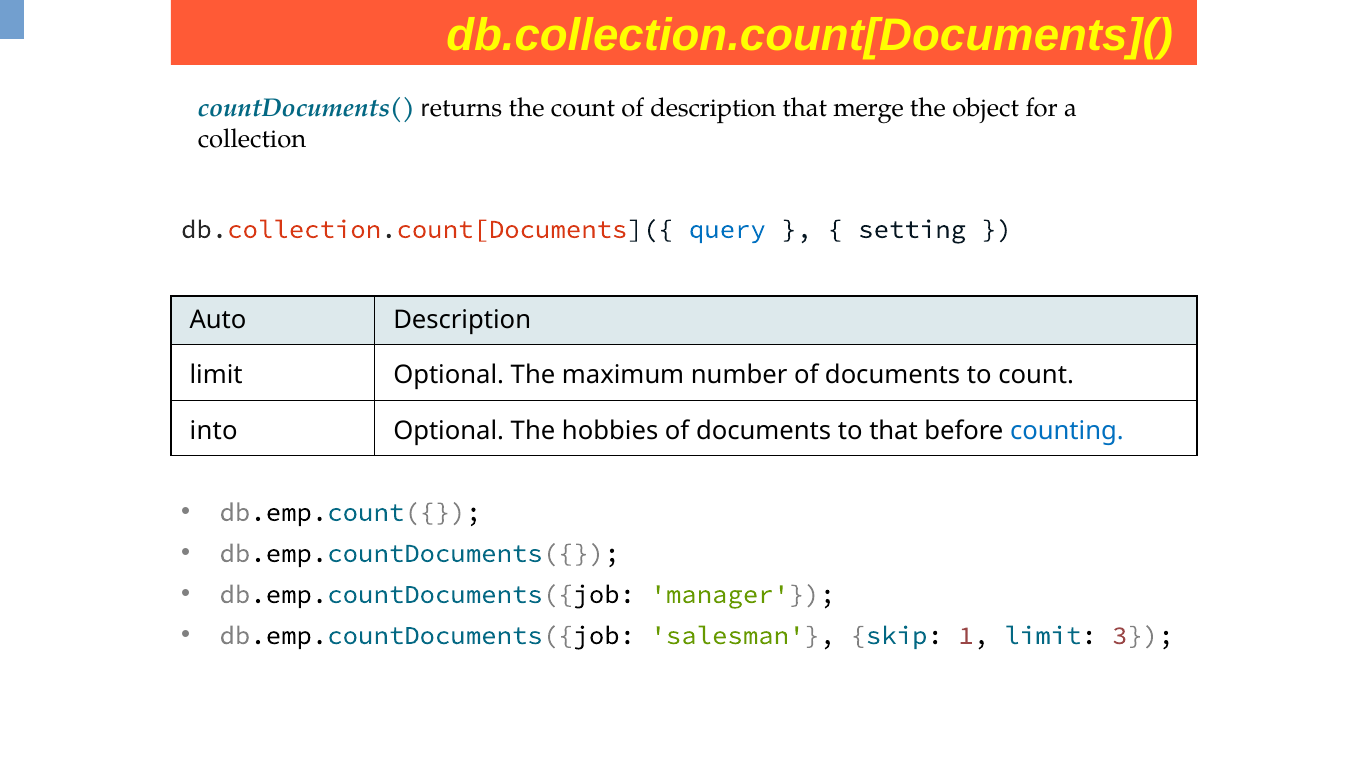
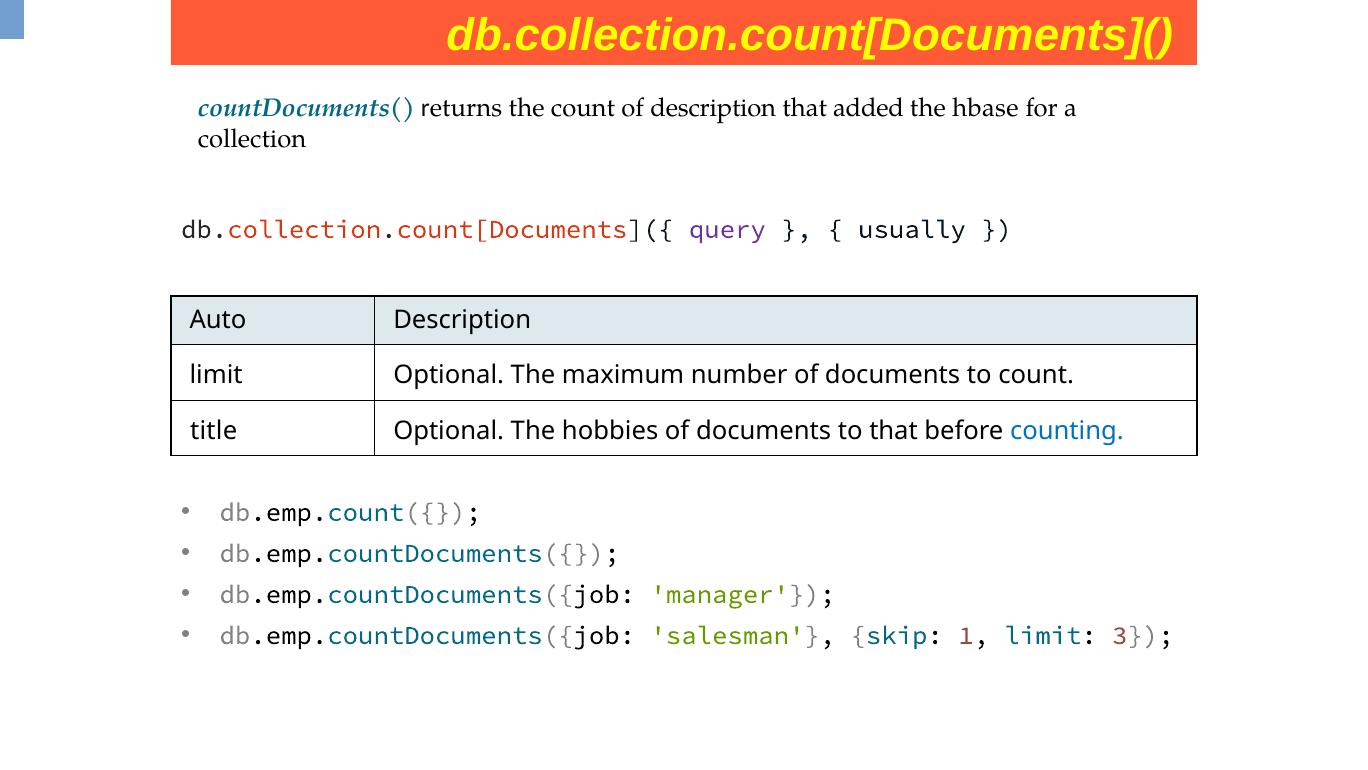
merge: merge -> added (869, 108)
object: object -> hbase (986, 108)
query colour: blue -> purple (727, 229)
setting: setting -> usually (912, 229)
into: into -> title (214, 431)
